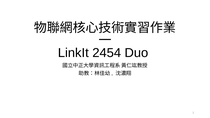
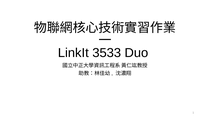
2454: 2454 -> 3533 (107, 53)
